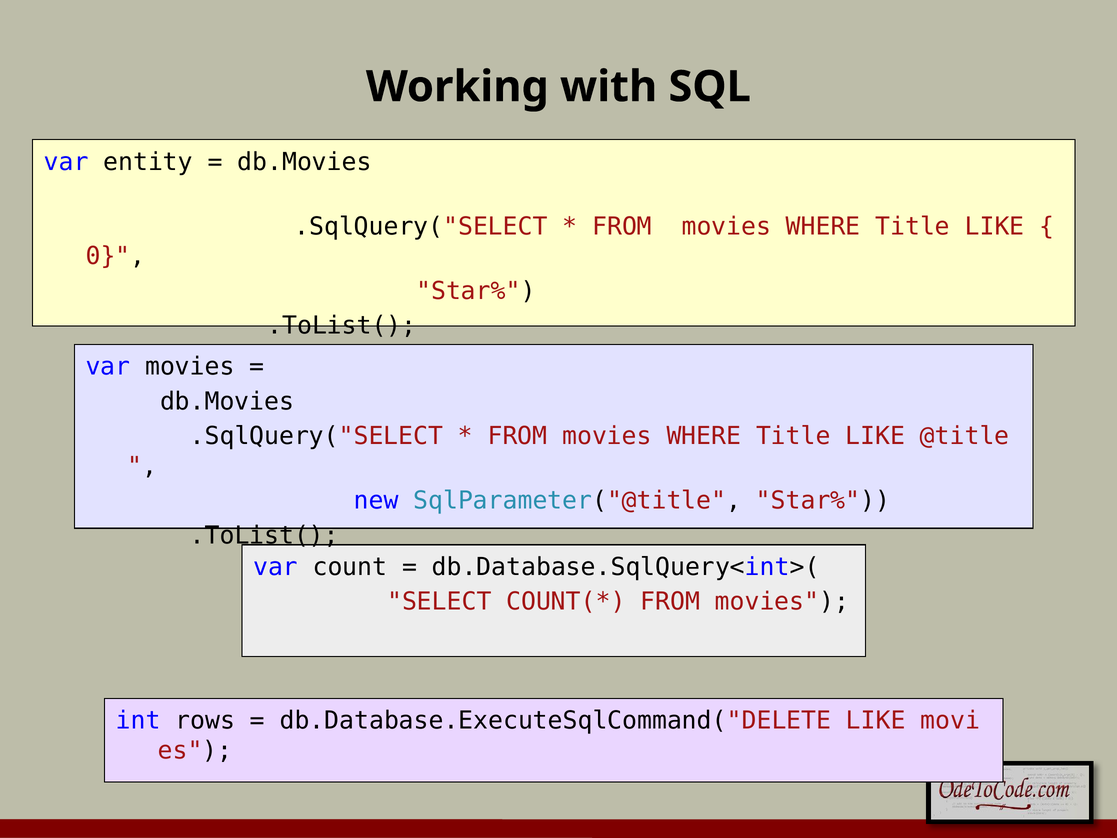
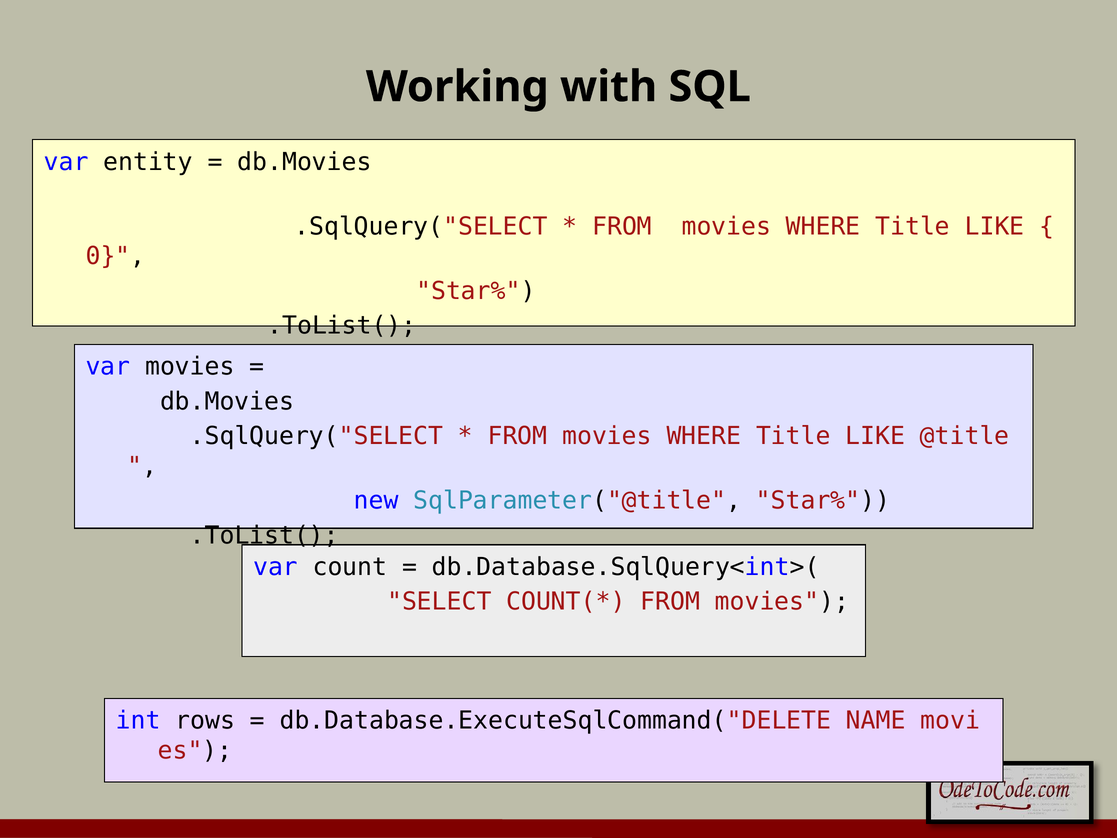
db.Database.ExecuteSqlCommand("DELETE LIKE: LIKE -> NAME (876, 720)
